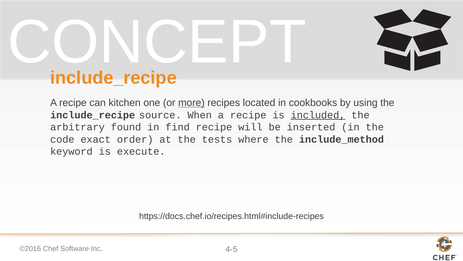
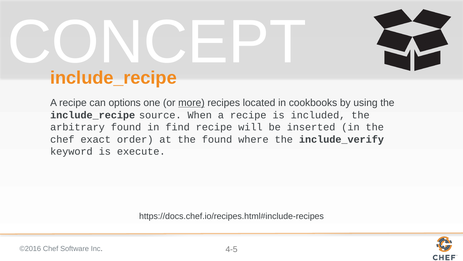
kitchen: kitchen -> options (125, 103)
included underline: present -> none (318, 115)
code: code -> chef (62, 139)
the tests: tests -> found (217, 139)
include_method: include_method -> include_verify (341, 139)
